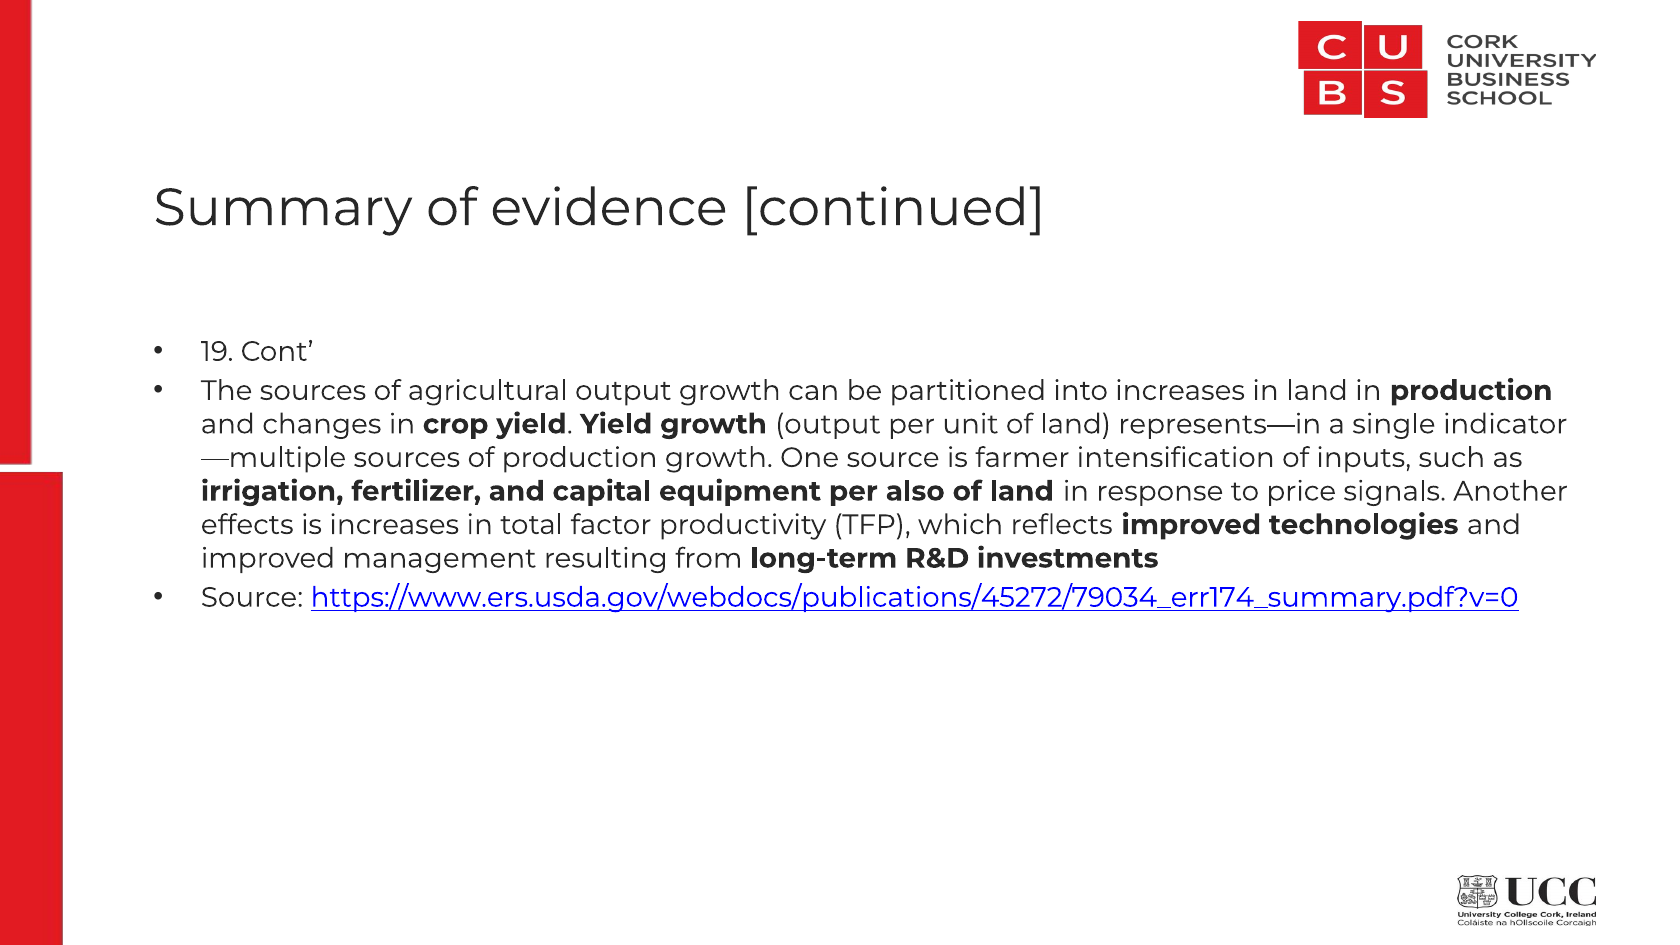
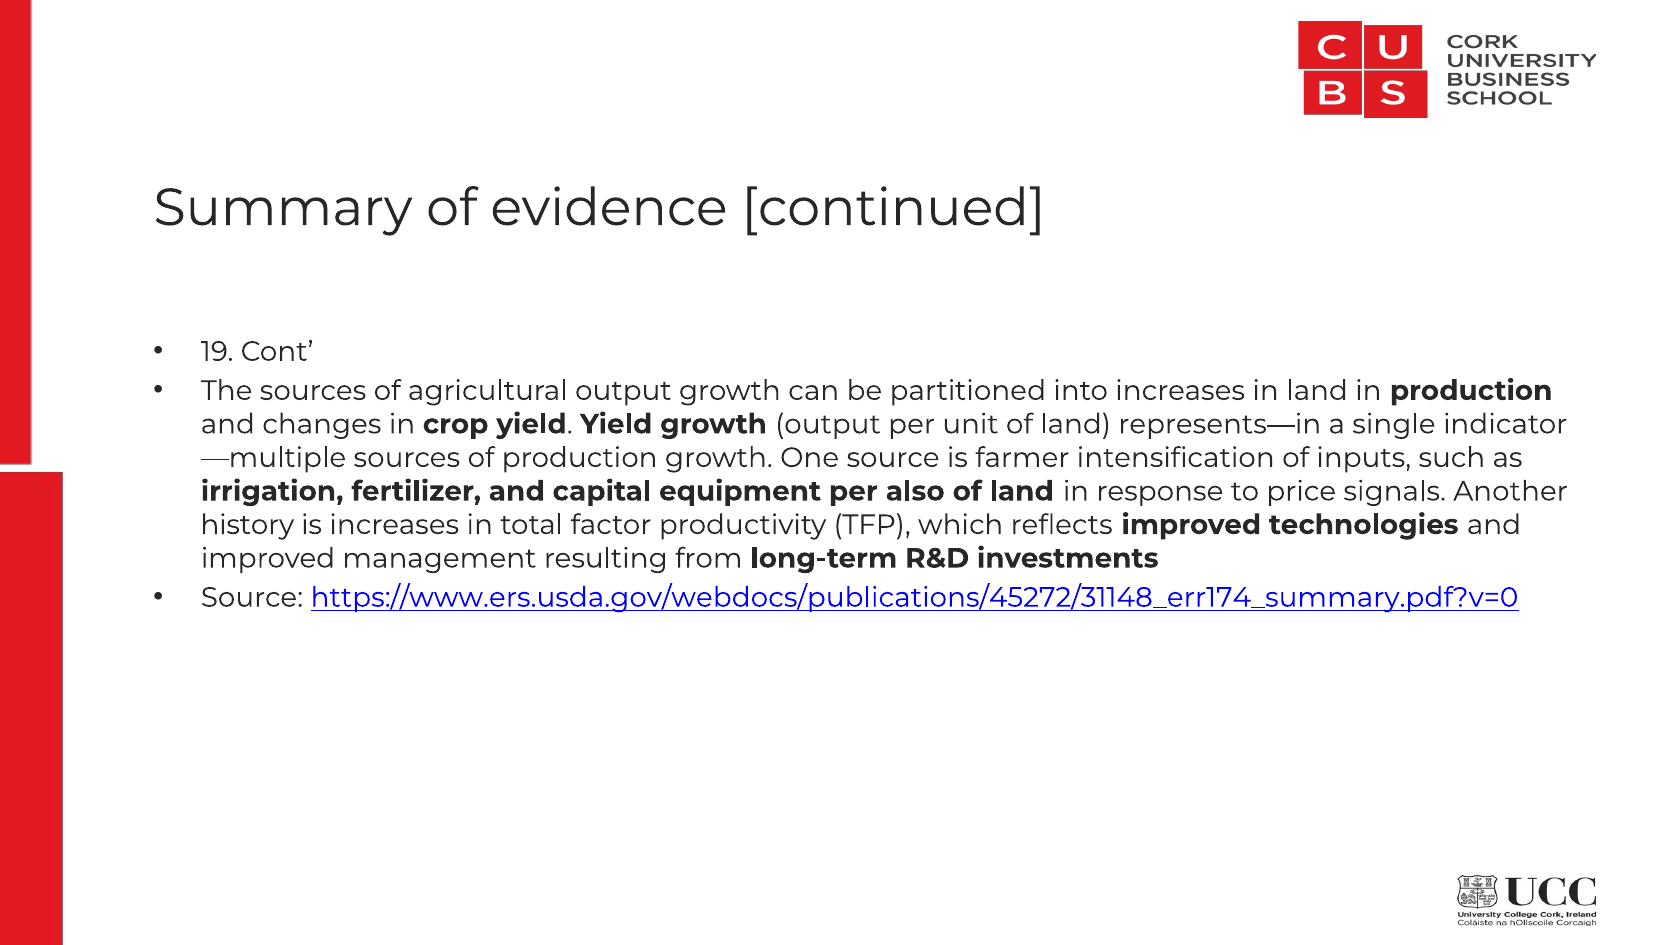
effects: effects -> history (247, 525)
https://www.ers.usda.gov/webdocs/publications/45272/79034_err174_summary.pdf?v=0: https://www.ers.usda.gov/webdocs/publications/45272/79034_err174_summary.pdf?v=0 -> https://www.ers.usda.gov/webdocs/publications/45272/31148_err174_summary.pdf?v=0 (914, 597)
